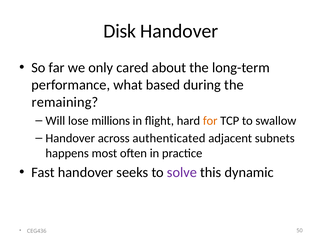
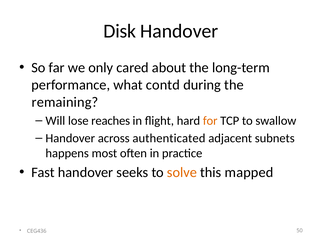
based: based -> contd (163, 85)
millions: millions -> reaches (111, 120)
solve colour: purple -> orange (182, 172)
dynamic: dynamic -> mapped (249, 172)
